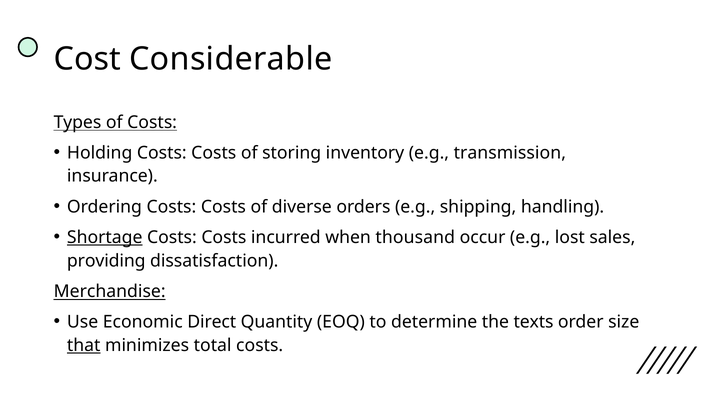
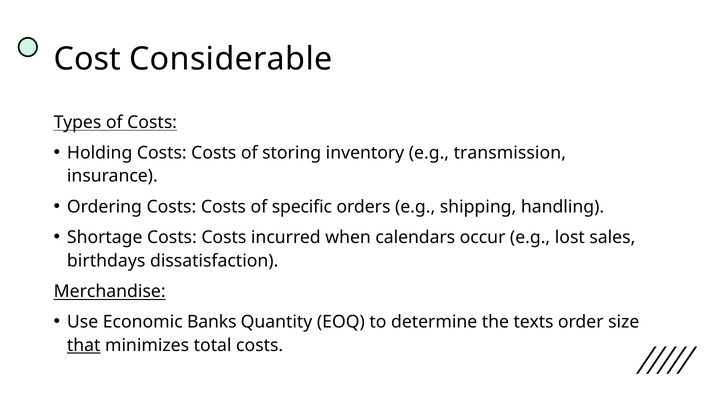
diverse: diverse -> specific (302, 207)
Shortage underline: present -> none (105, 237)
thousand: thousand -> calendars (415, 237)
providing: providing -> birthdays (106, 260)
Direct: Direct -> Banks (212, 322)
